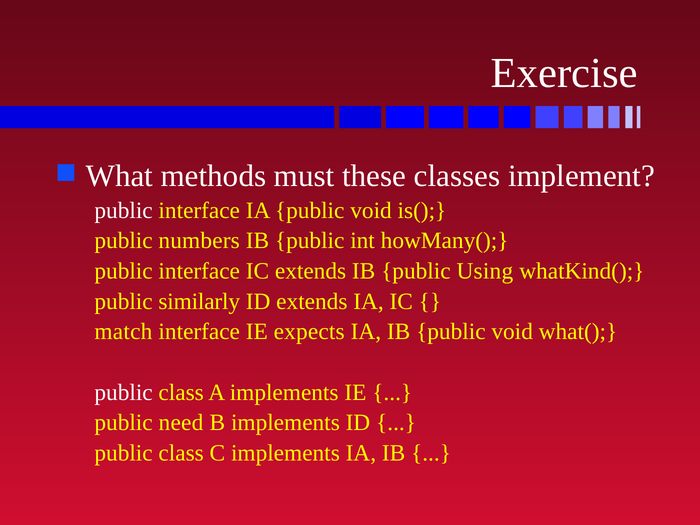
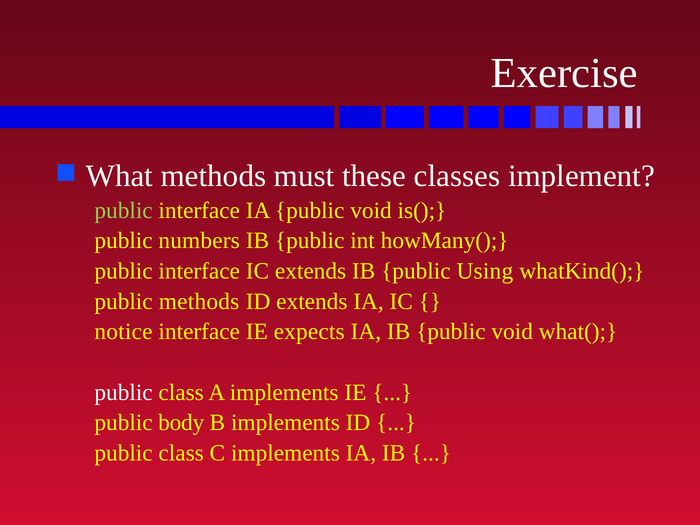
public colour: white -> light green (124, 210)
public similarly: similarly -> methods (199, 301)
match: match -> notice (123, 332)
need: need -> body (181, 423)
